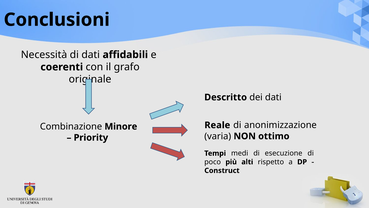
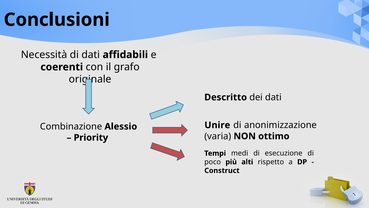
Reale: Reale -> Unire (217, 125)
Minore: Minore -> Alessio (121, 126)
